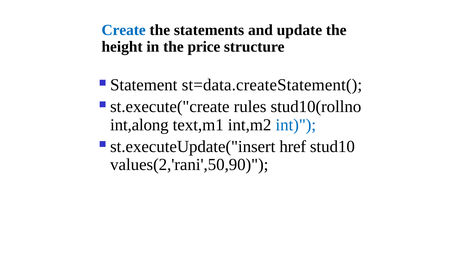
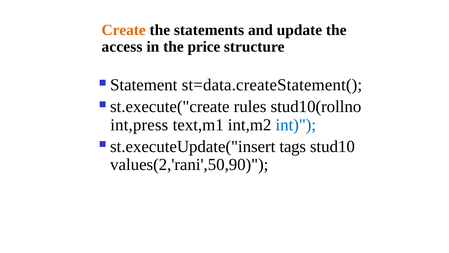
Create colour: blue -> orange (124, 30)
height: height -> access (122, 47)
int,along: int,along -> int,press (139, 125)
href: href -> tags (293, 146)
